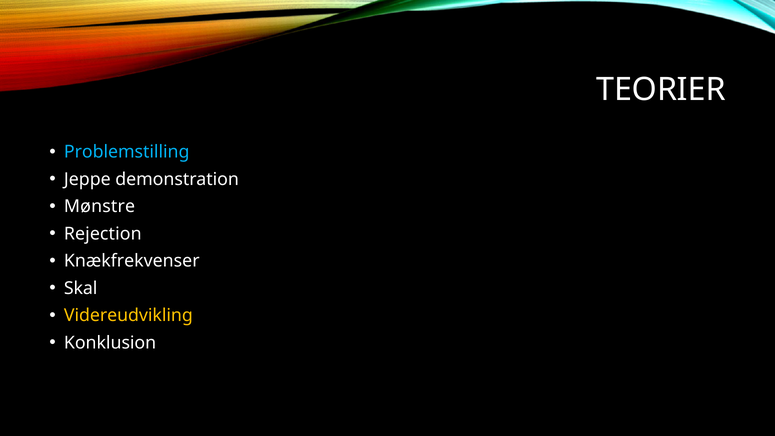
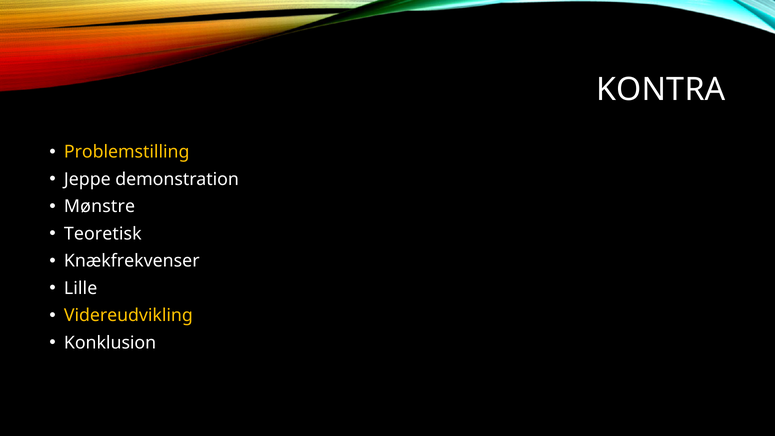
TEORIER: TEORIER -> KONTRA (661, 89)
Problemstilling colour: light blue -> yellow (127, 152)
Rejection: Rejection -> Teoretisk (103, 234)
Skal: Skal -> Lille (81, 288)
